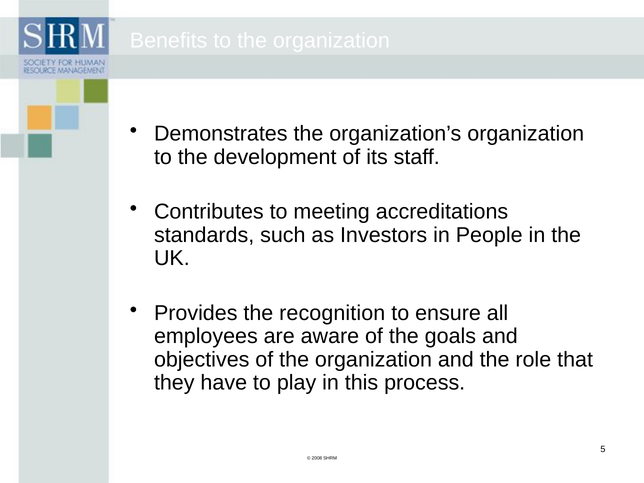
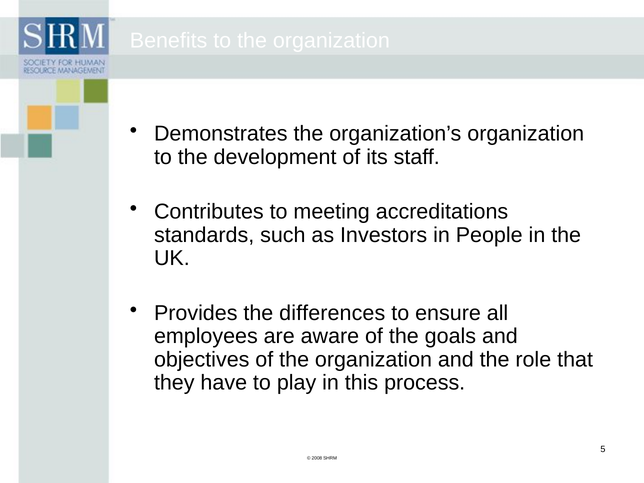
recognition: recognition -> differences (332, 313)
